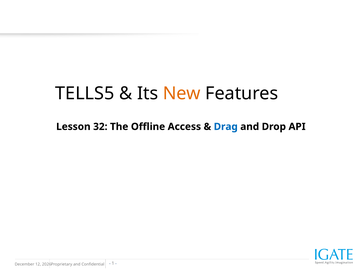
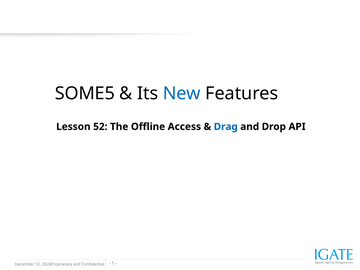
TELLS5: TELLS5 -> SOME5 (85, 94)
New colour: orange -> blue (182, 94)
32: 32 -> 52 (100, 127)
